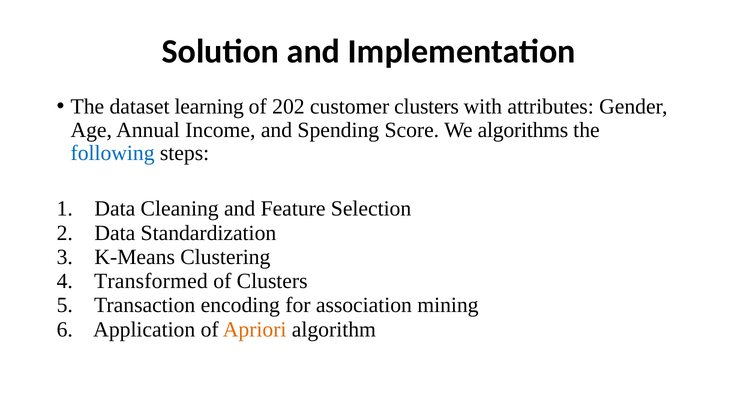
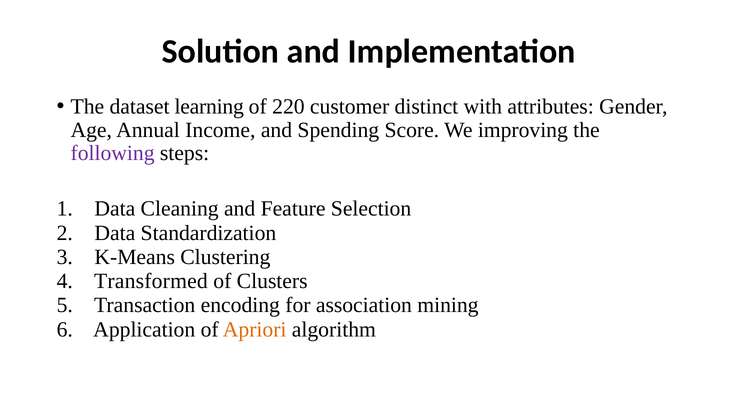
202: 202 -> 220 (288, 107)
customer clusters: clusters -> distinct (426, 107)
algorithms: algorithms -> improving (523, 130)
following colour: blue -> purple (113, 153)
